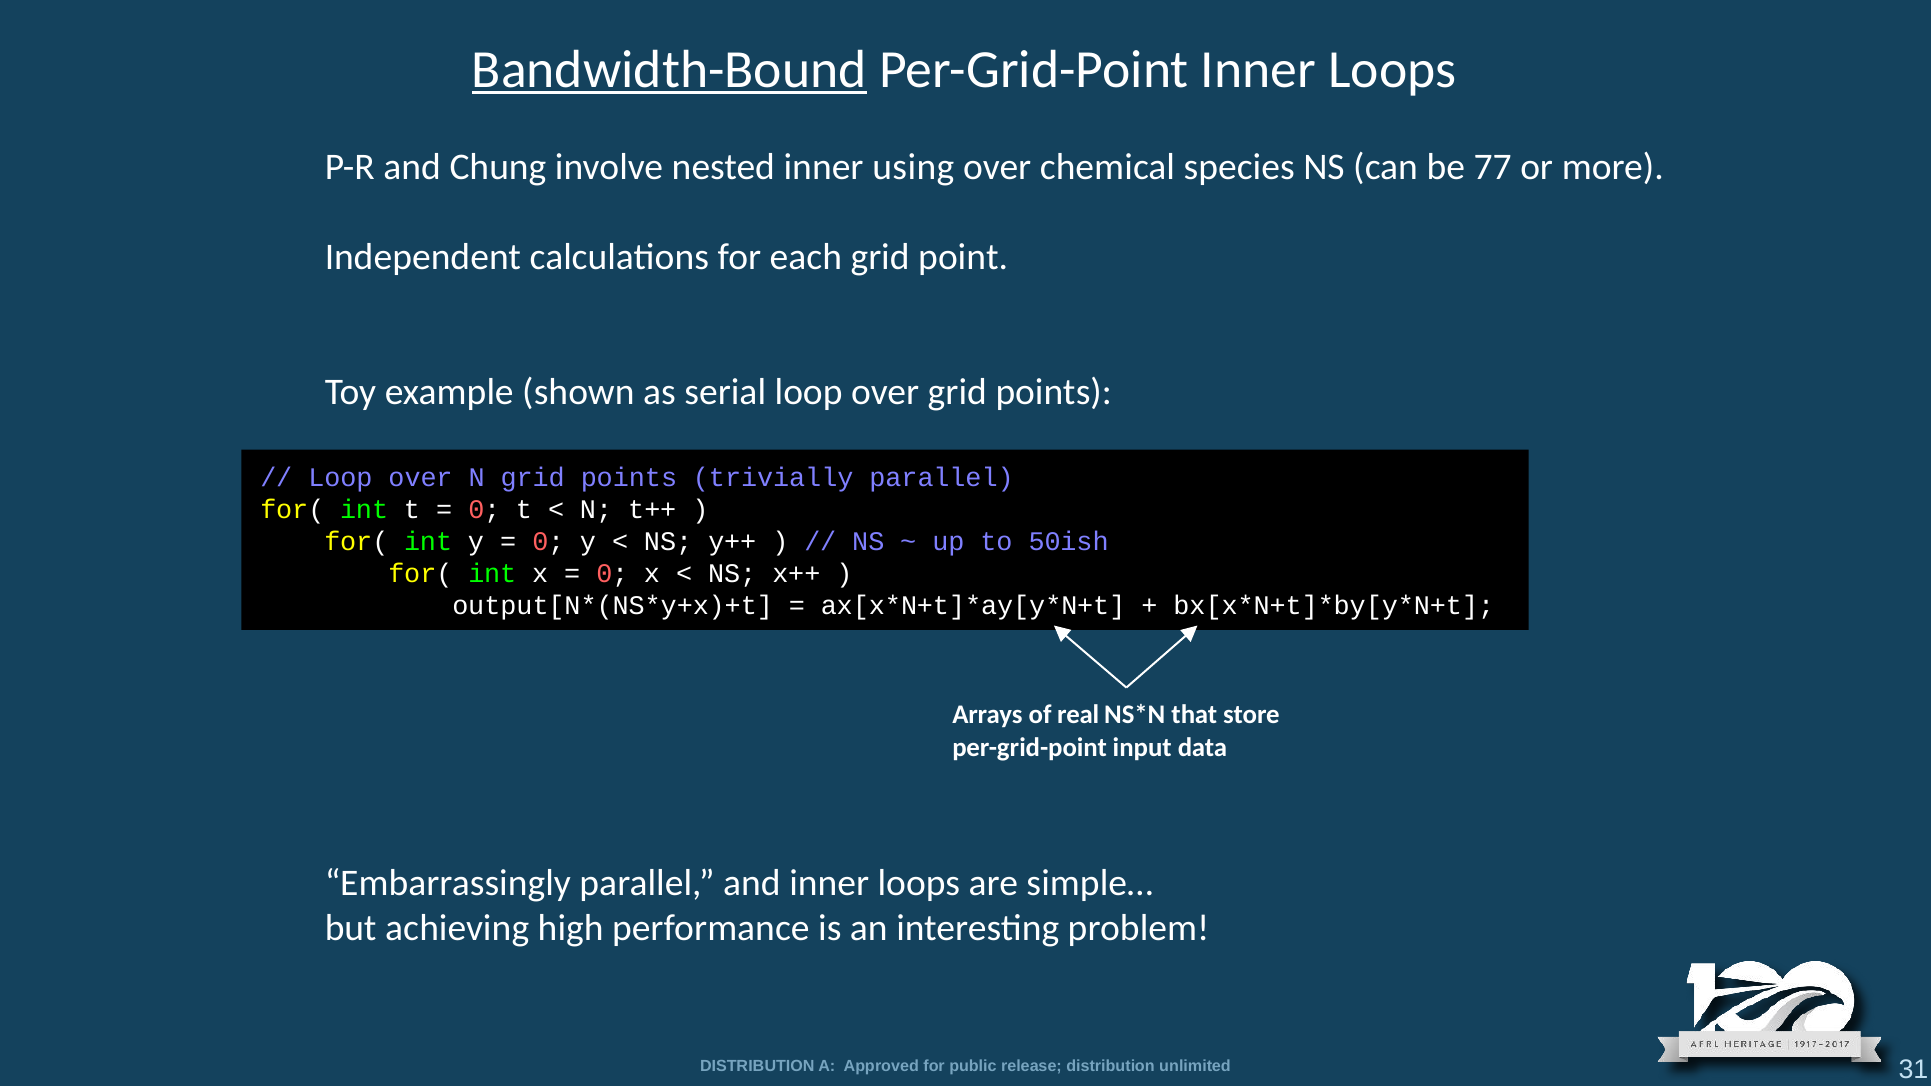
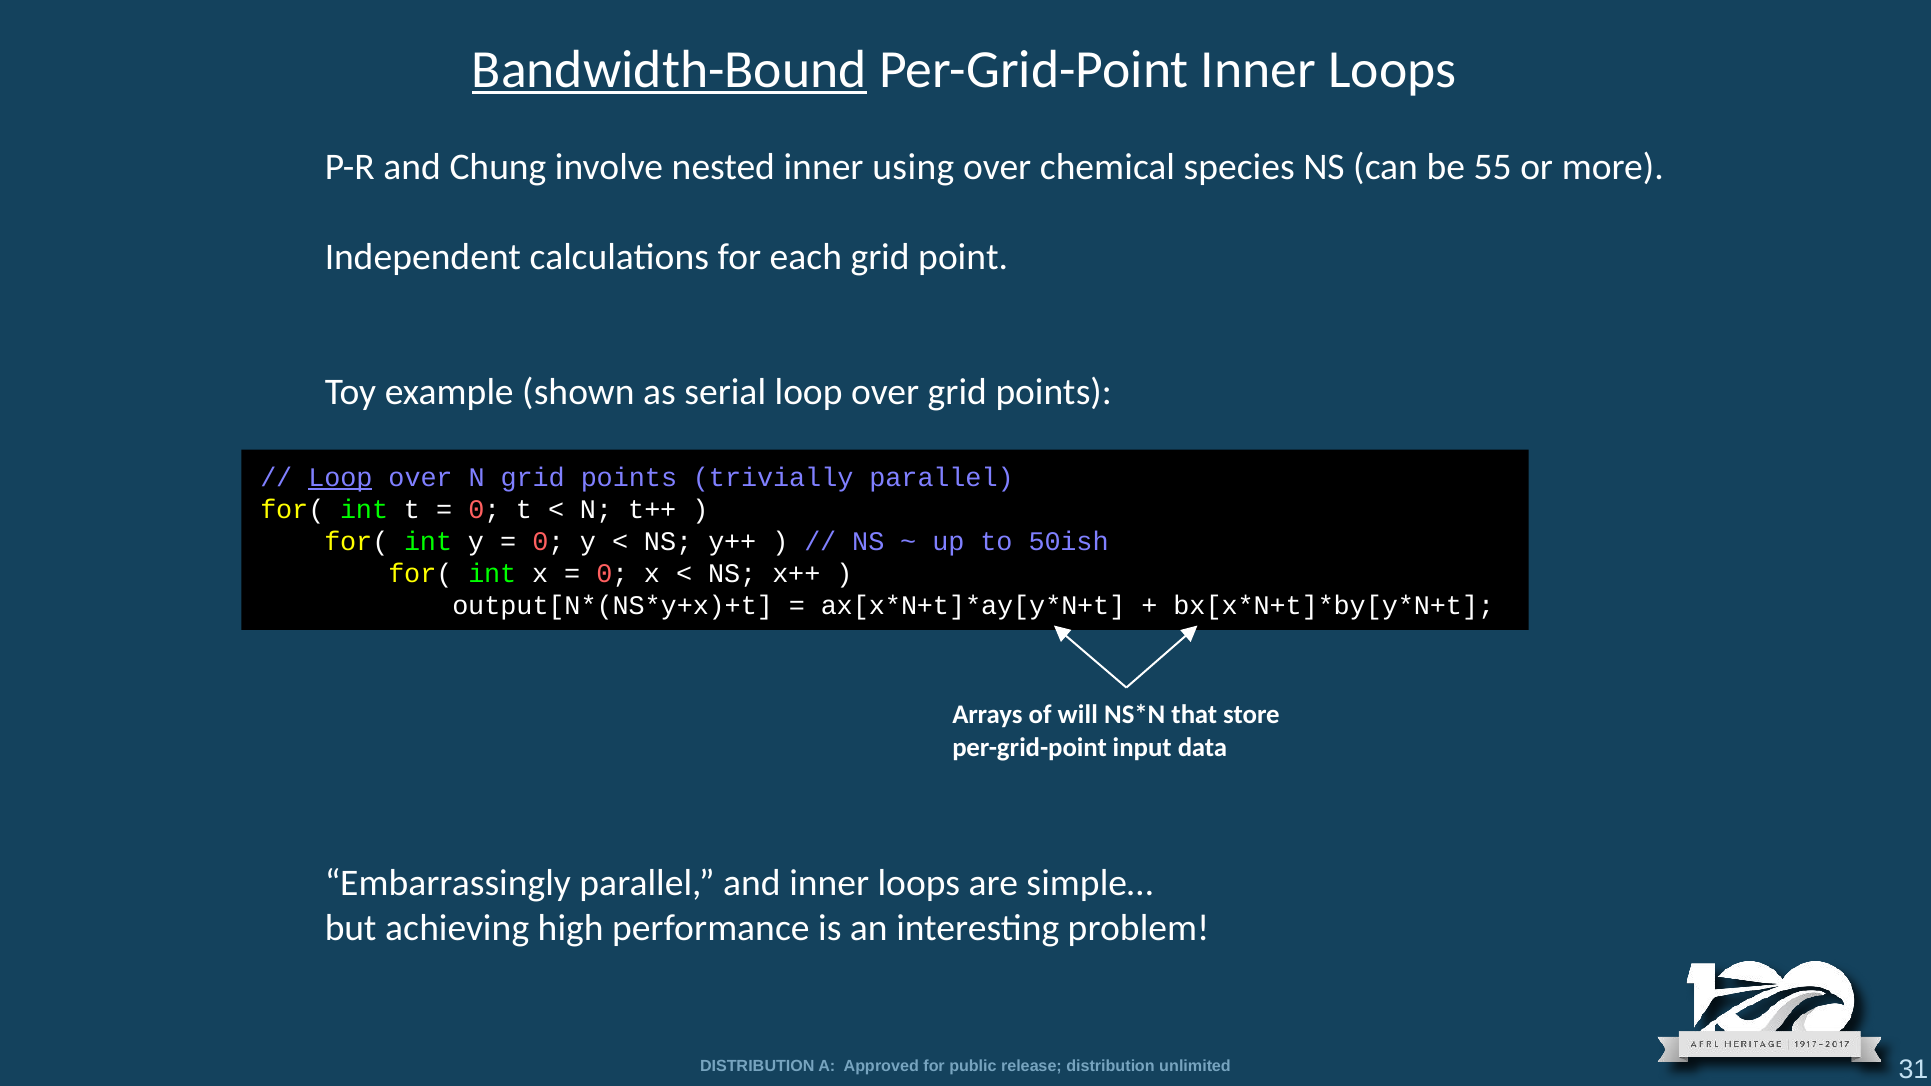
77: 77 -> 55 (1493, 167)
Loop underline: none -> present (340, 477)
real: real -> will (1078, 715)
